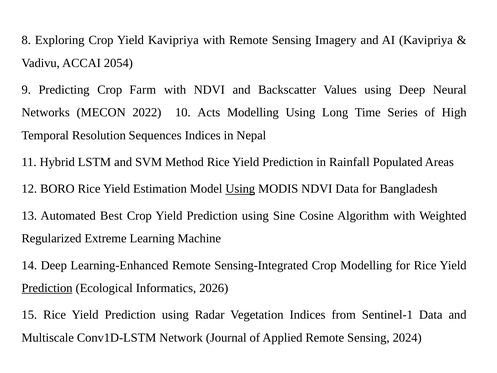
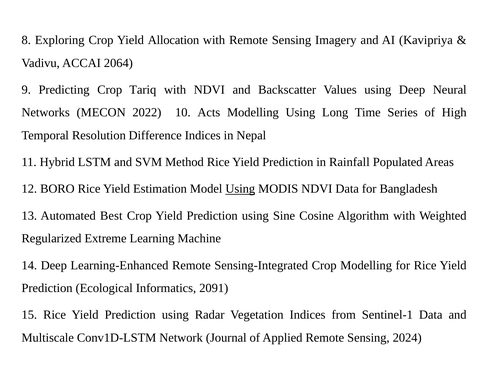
Yield Kavipriya: Kavipriya -> Allocation (174, 40)
2054: 2054 -> 2064 (118, 63)
Farm: Farm -> Tariq (143, 90)
Sequences: Sequences -> Difference (155, 135)
Prediction underline: present -> none (47, 288)
2026: 2026 -> 2091 (214, 288)
